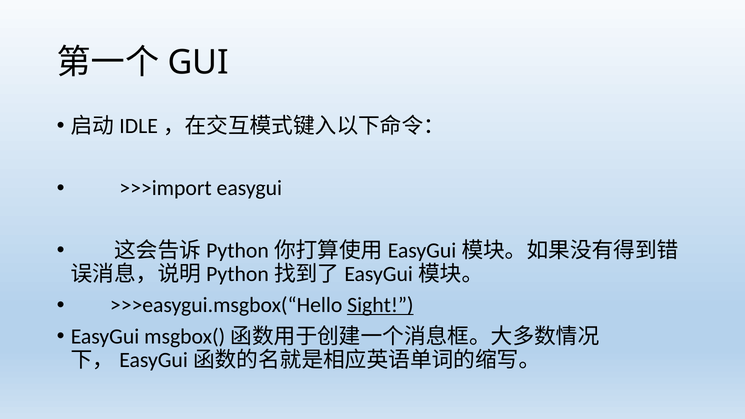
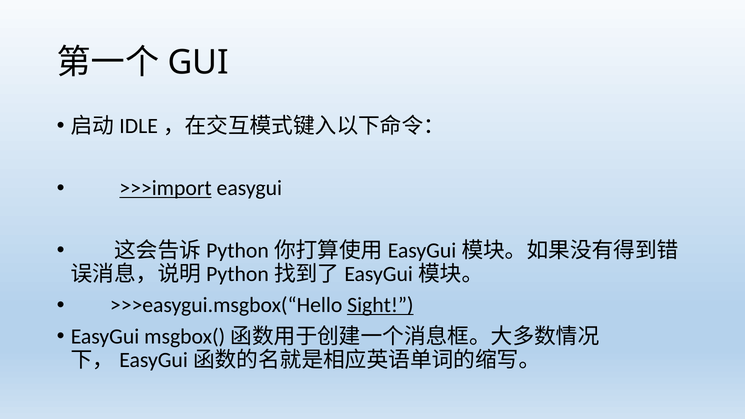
>>>import underline: none -> present (166, 188)
